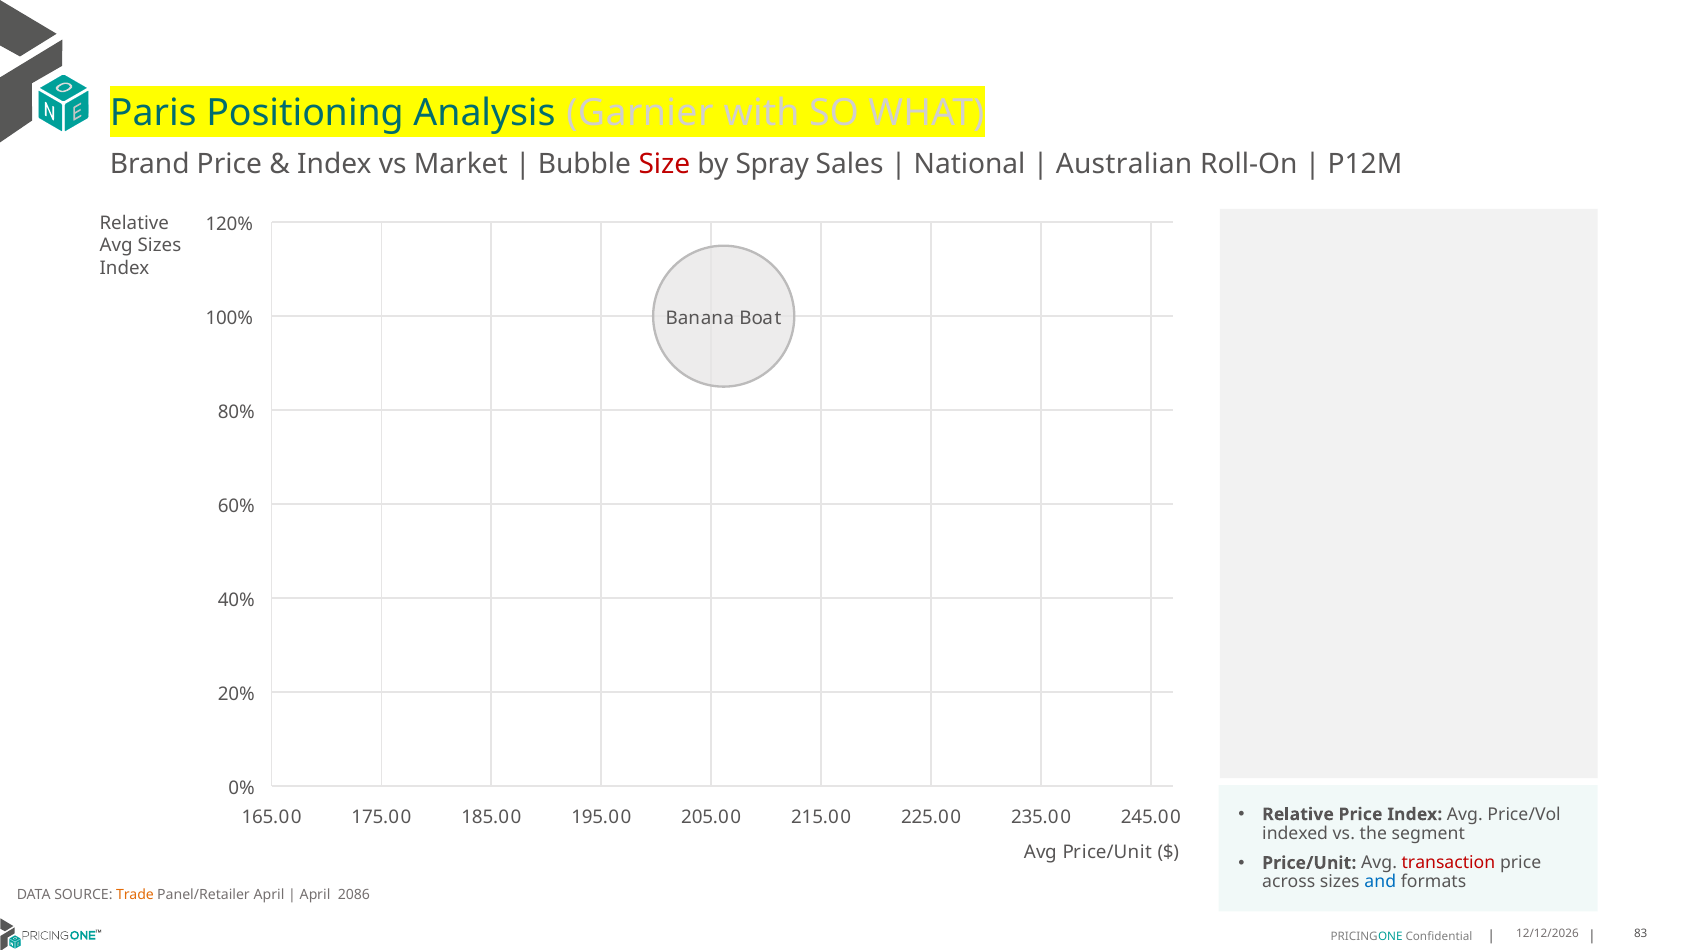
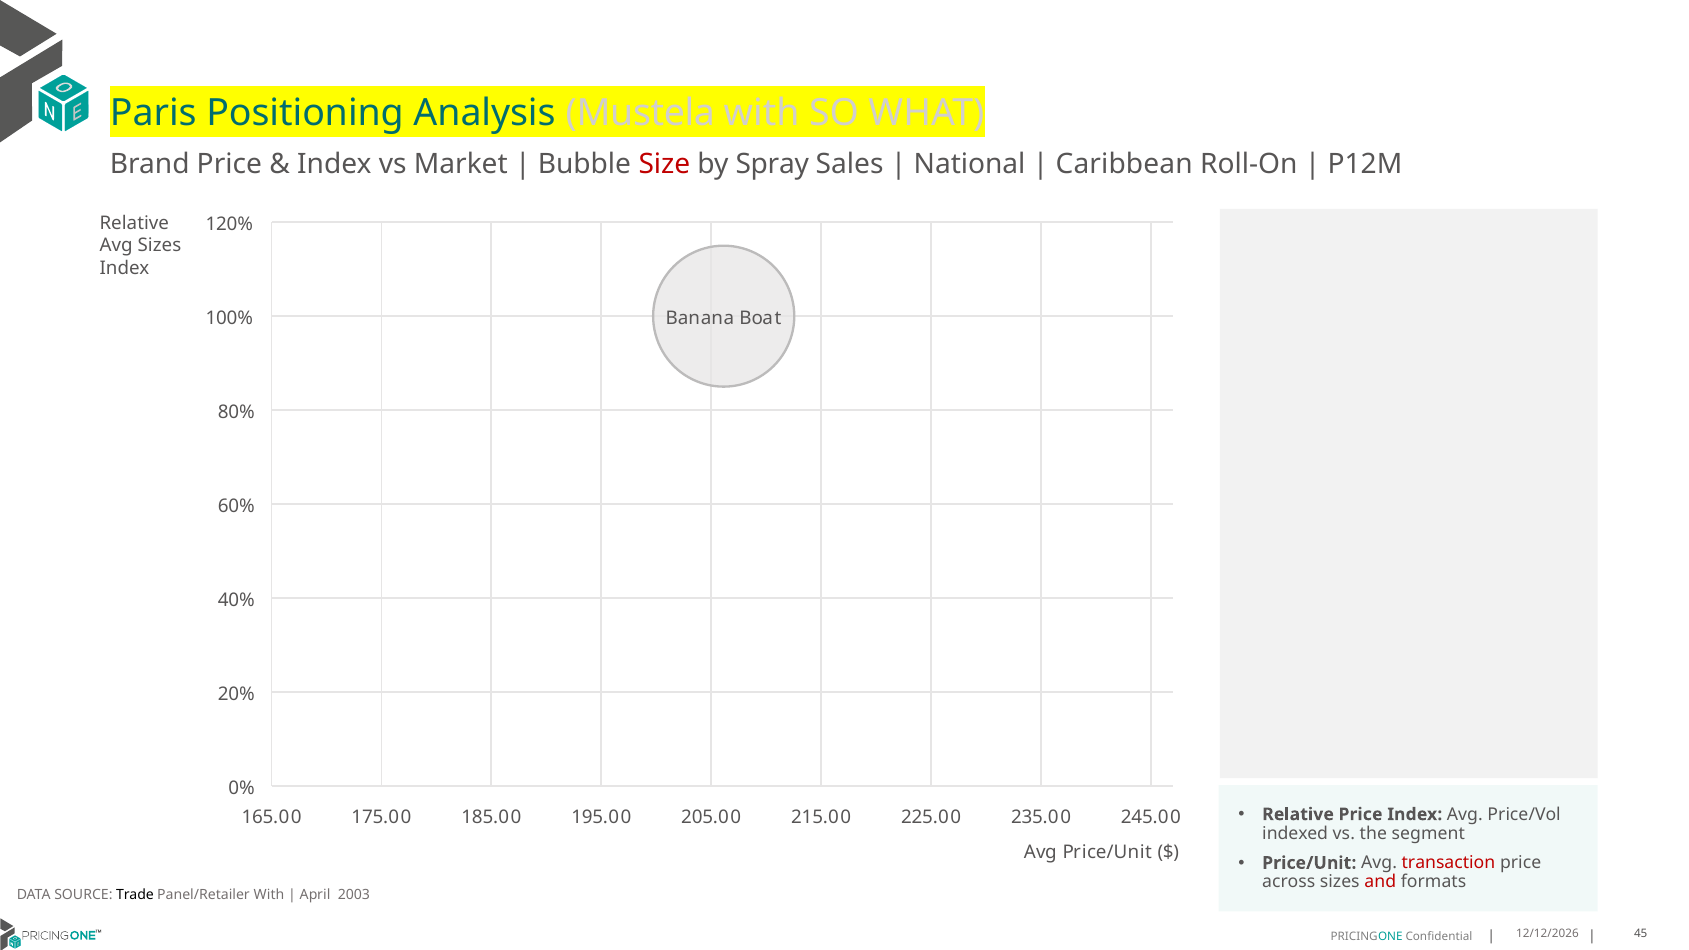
Garnier: Garnier -> Mustela (640, 114)
Australian: Australian -> Caribbean (1124, 165)
and colour: blue -> red (1380, 882)
Trade colour: orange -> black (135, 895)
Panel/Retailer April: April -> With (269, 895)
2086: 2086 -> 2003 (354, 895)
83: 83 -> 45 (1641, 934)
